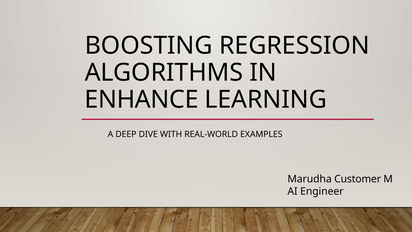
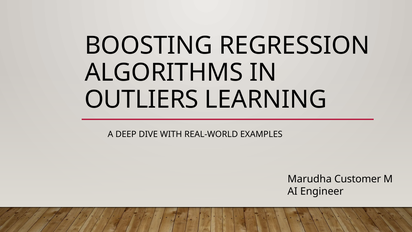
ENHANCE: ENHANCE -> OUTLIERS (142, 99)
